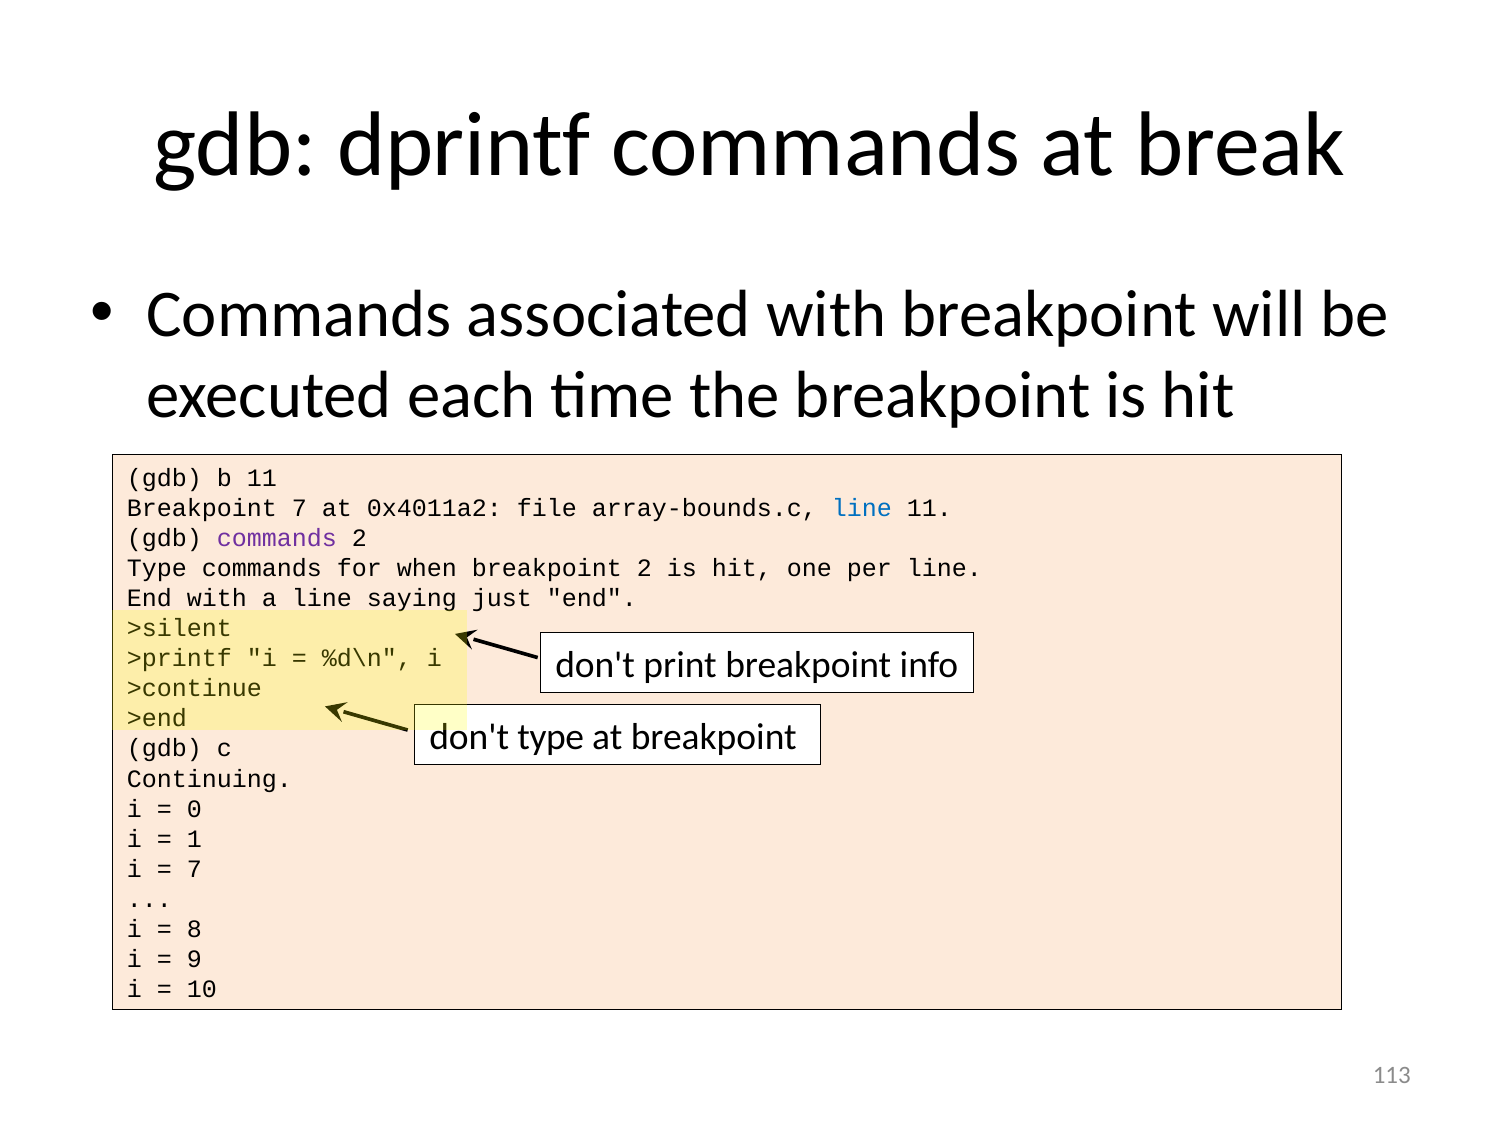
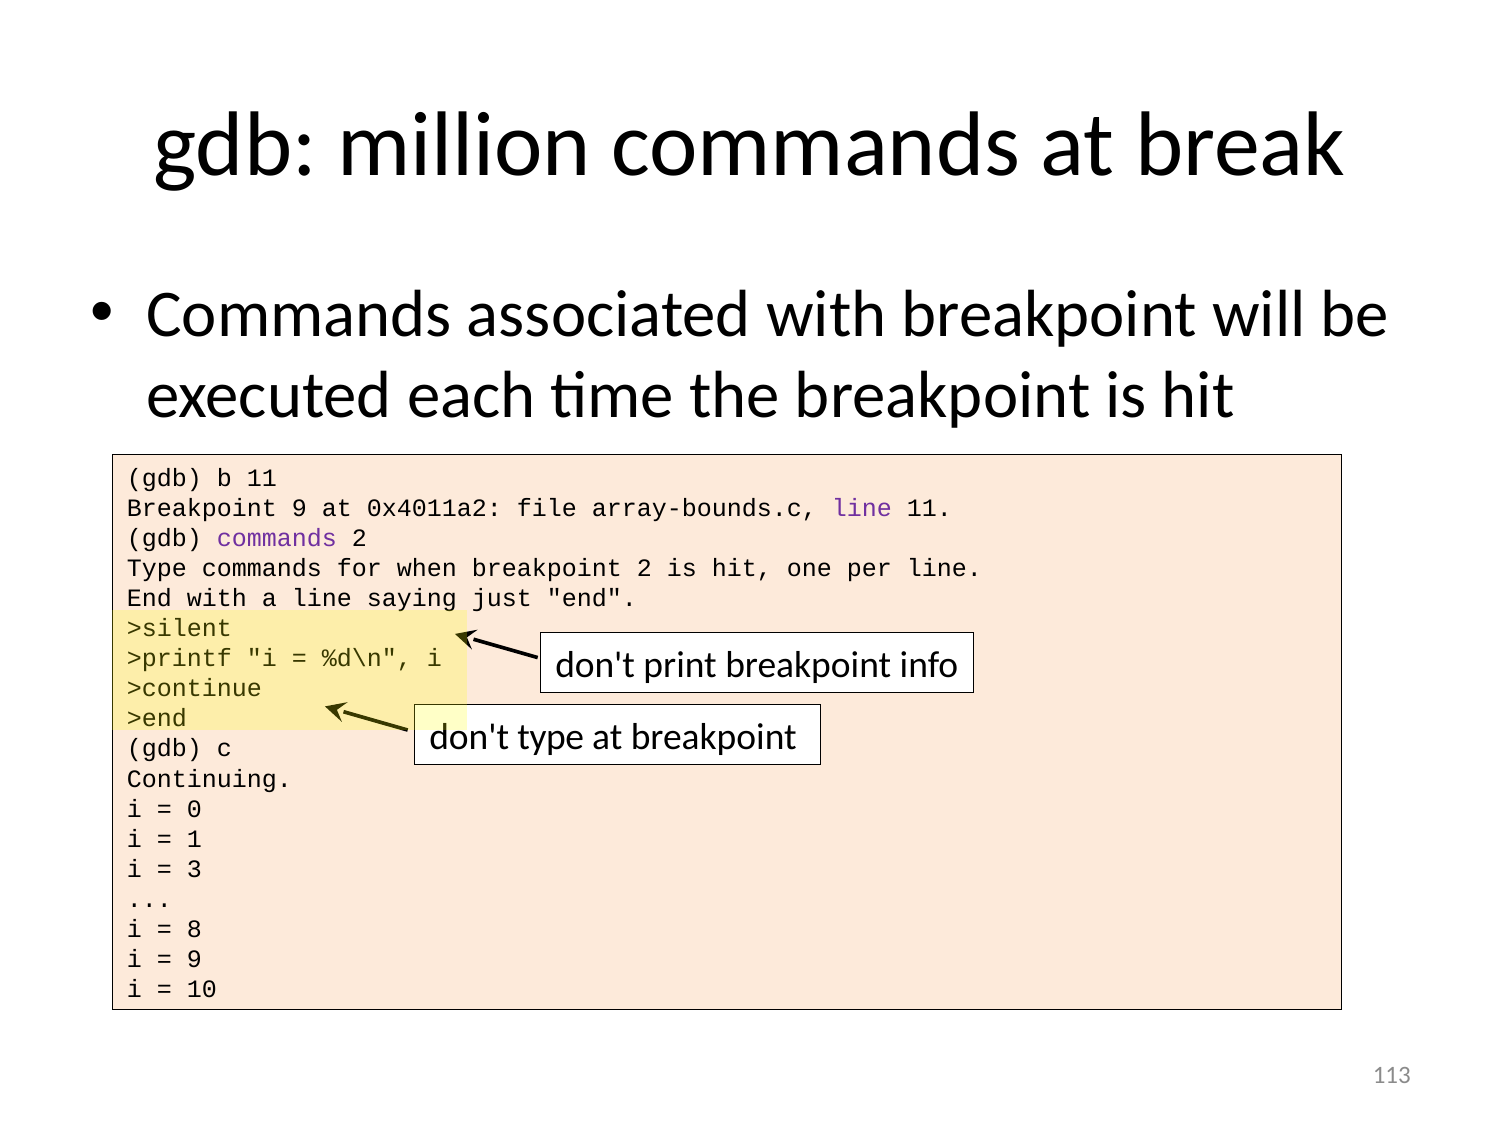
dprintf: dprintf -> million (464, 145)
Breakpoint 7: 7 -> 9 (299, 508)
line colour: blue -> purple (862, 508)
7: 7 -> 3 (194, 869)
